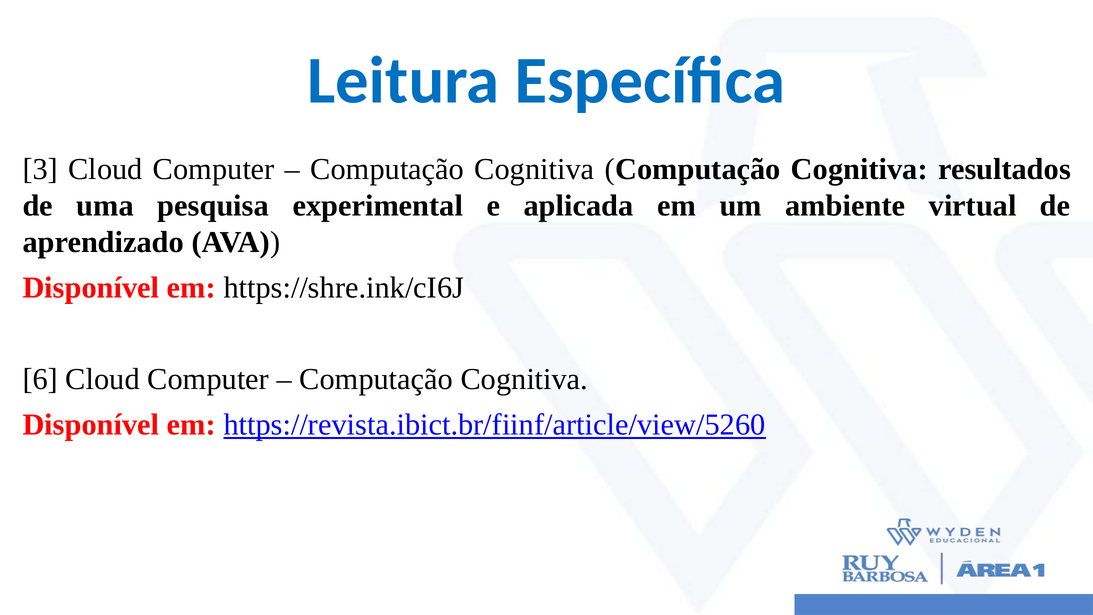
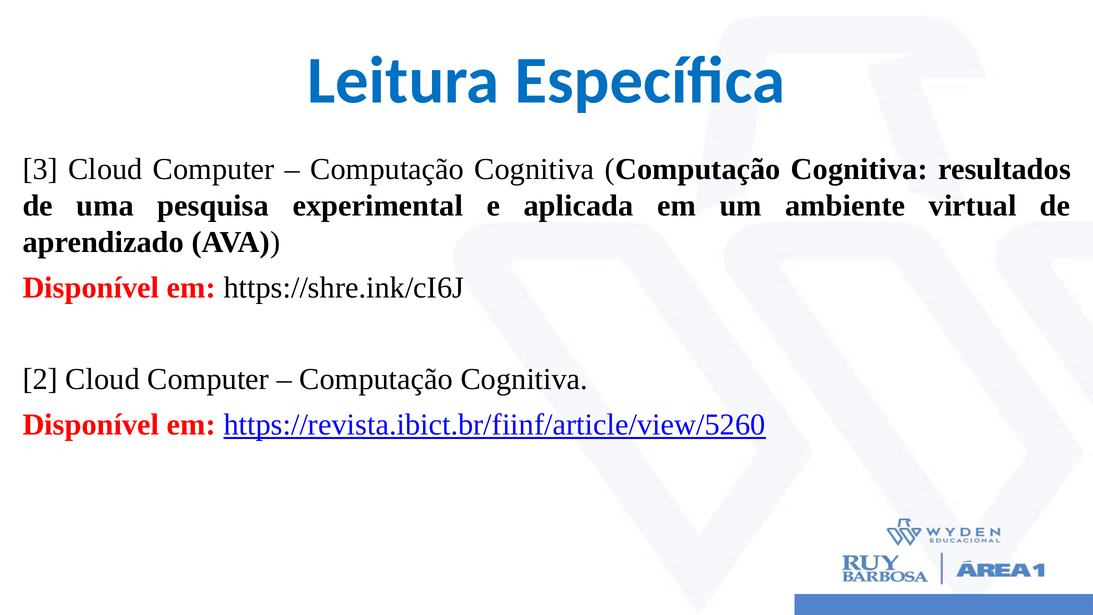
6: 6 -> 2 (40, 379)
